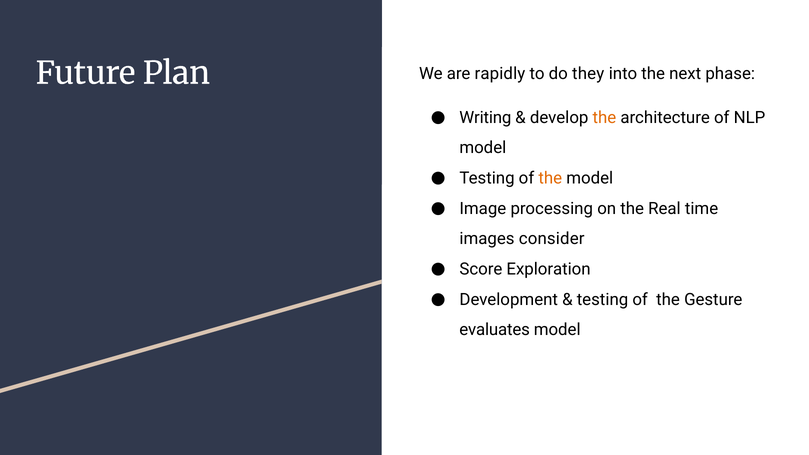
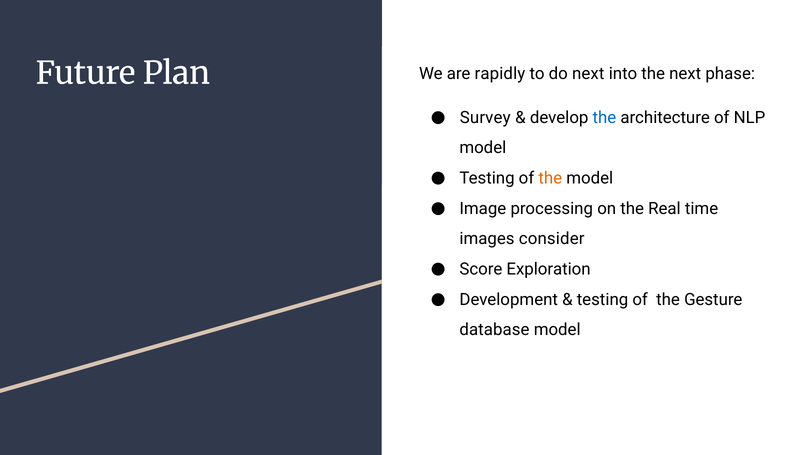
do they: they -> next (588, 74)
Writing: Writing -> Survey (485, 118)
the colour: orange -> blue (604, 118)
evaluates: evaluates -> database (494, 330)
